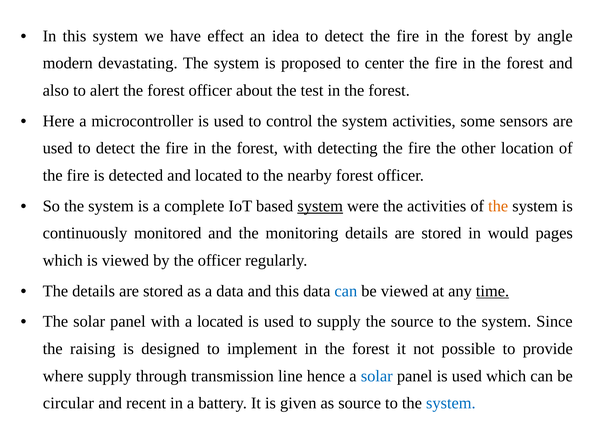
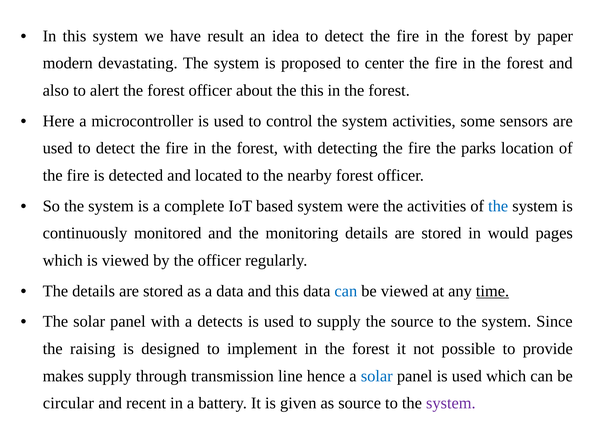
effect: effect -> result (226, 36)
angle: angle -> paper (555, 36)
the test: test -> this (312, 90)
other: other -> parks (479, 148)
system underline: present -> none (320, 206)
the colour: orange -> blue (498, 206)
a located: located -> detects (220, 321)
where: where -> makes (63, 376)
system colour: blue -> purple (451, 403)
